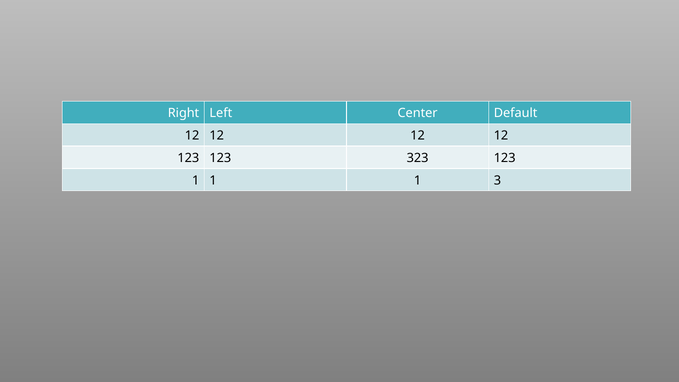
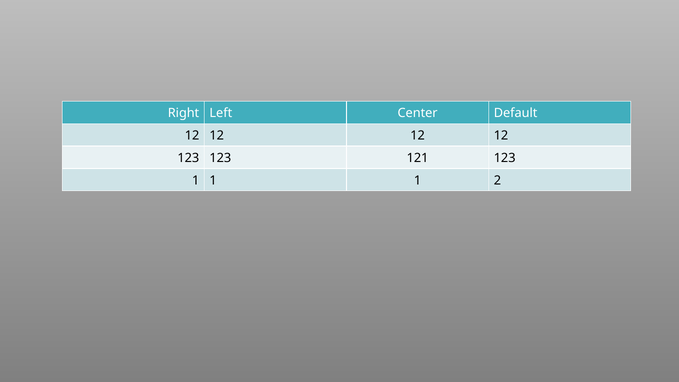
323: 323 -> 121 (418, 158)
3: 3 -> 2 (497, 180)
